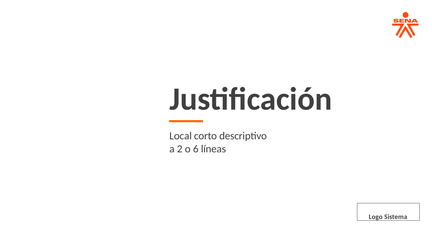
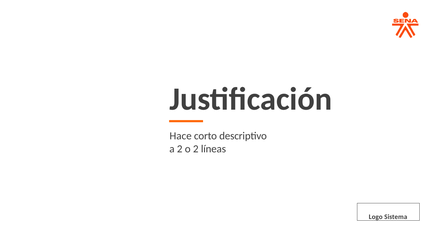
Local: Local -> Hace (181, 136)
o 6: 6 -> 2 (196, 149)
